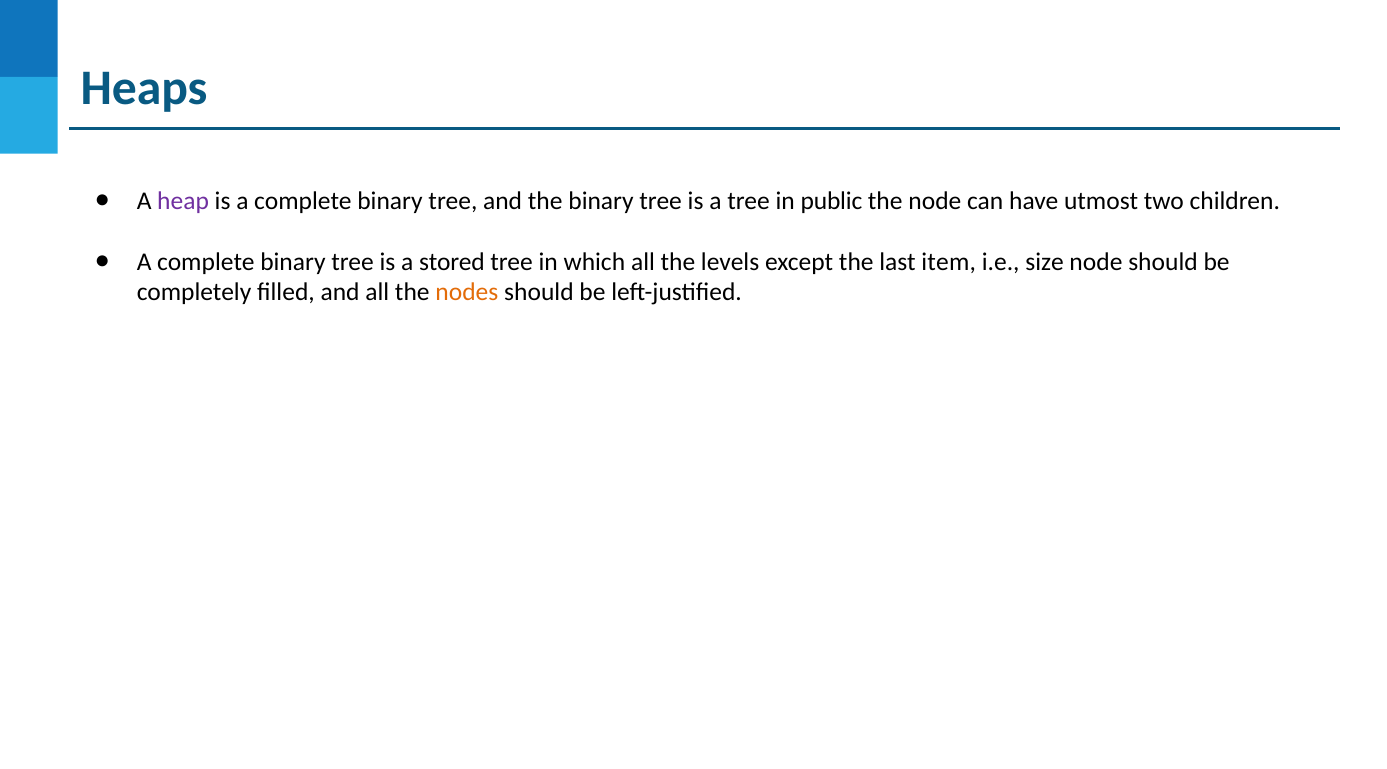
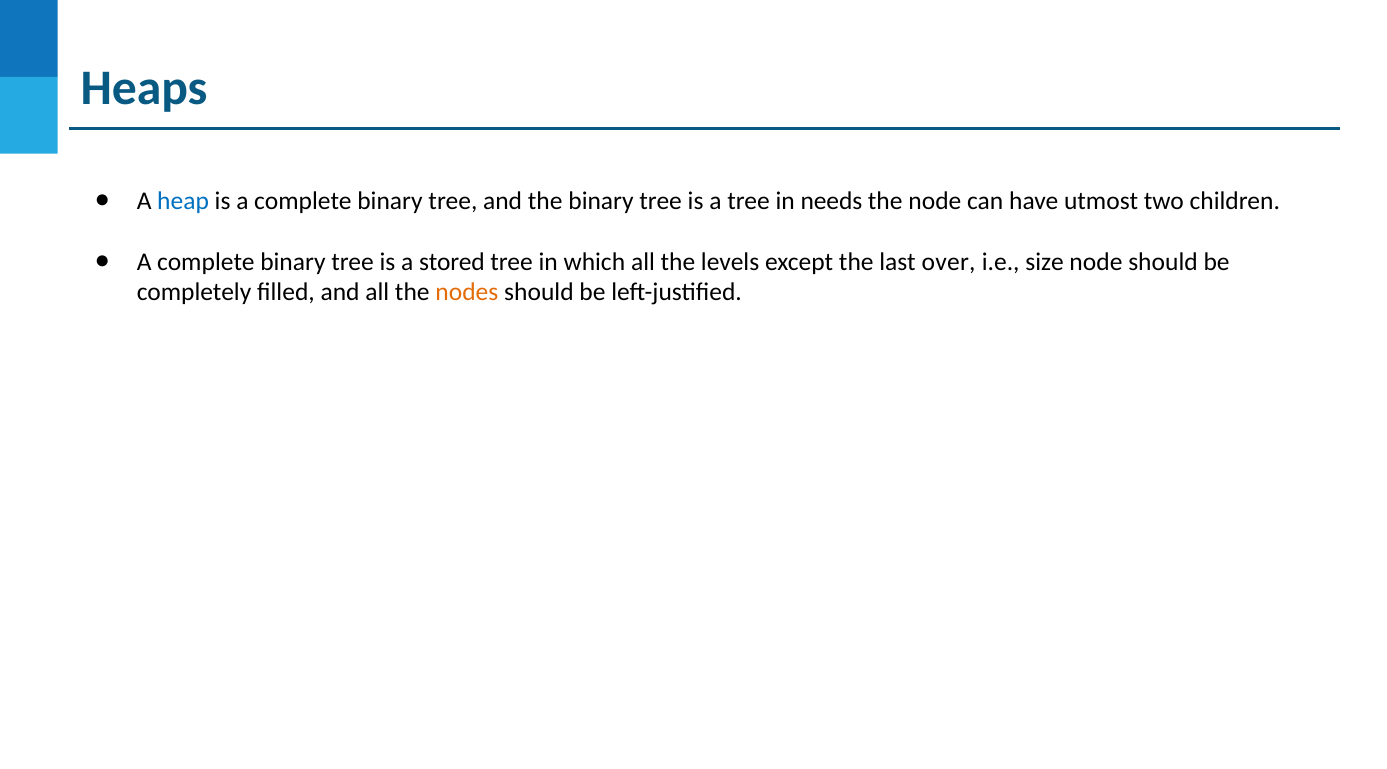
heap colour: purple -> blue (183, 201)
public: public -> needs (831, 201)
item: item -> over (949, 262)
